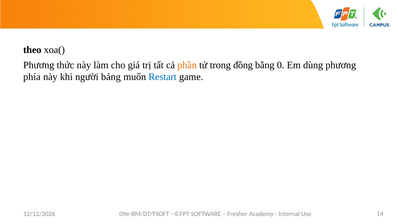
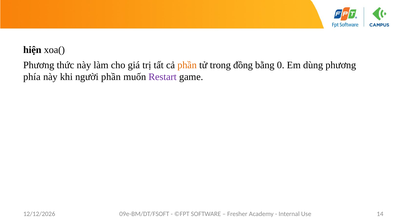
theo: theo -> hiện (32, 50)
người bảng: bảng -> phần (111, 77)
Restart colour: blue -> purple (163, 77)
